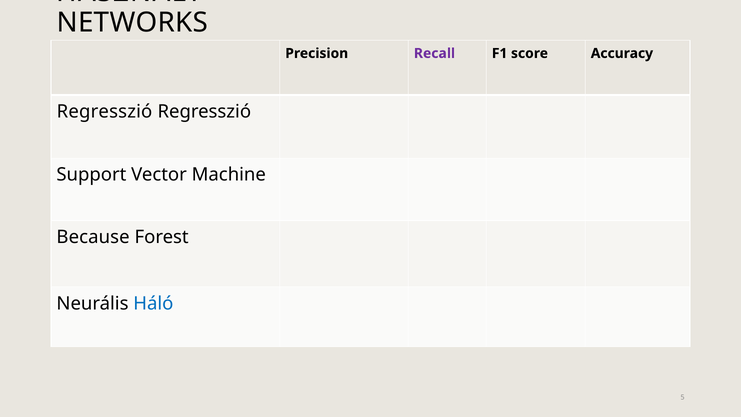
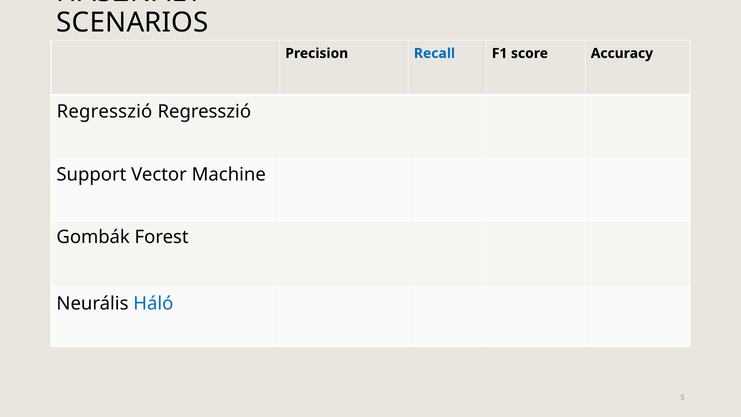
NETWORKS: NETWORKS -> SCENARIOS (133, 22)
Recall colour: purple -> blue (434, 53)
Because: Because -> Gombák (93, 237)
